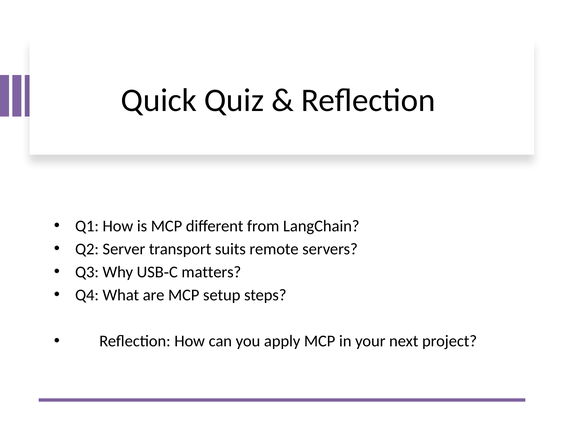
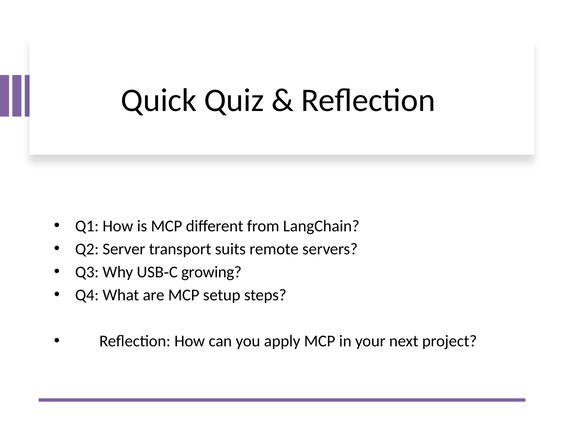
matters: matters -> growing (211, 272)
